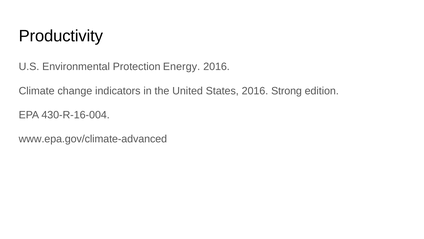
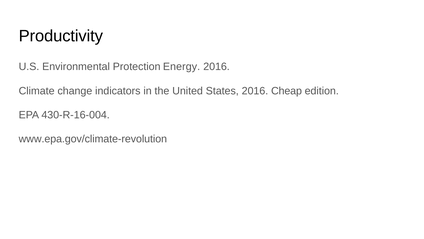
Strong: Strong -> Cheap (287, 91)
www.epa.gov/climate-advanced: www.epa.gov/climate-advanced -> www.epa.gov/climate-revolution (93, 139)
